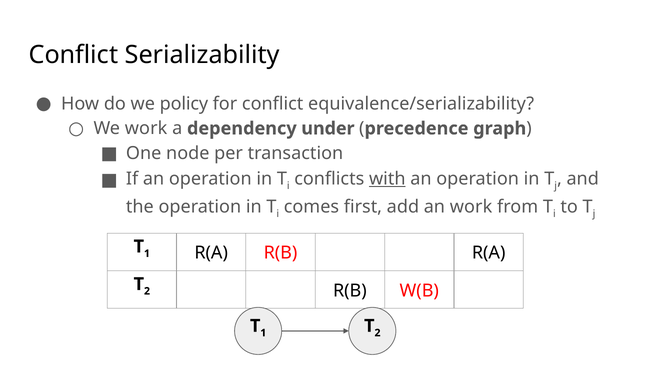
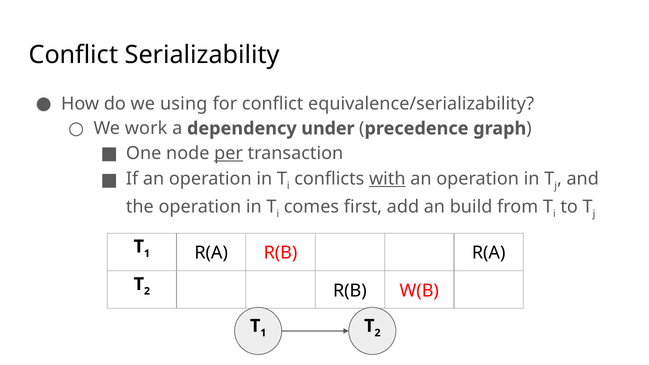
policy: policy -> using (184, 104)
per underline: none -> present (229, 153)
an work: work -> build (471, 207)
